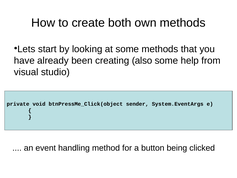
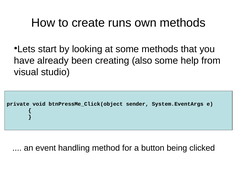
both: both -> runs (120, 23)
